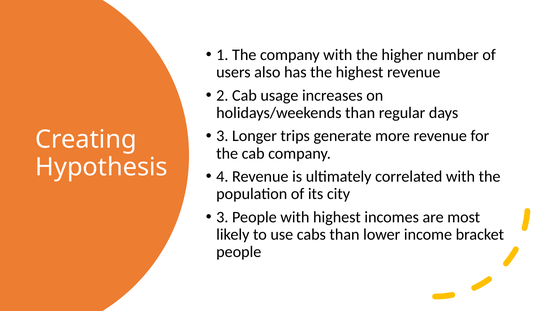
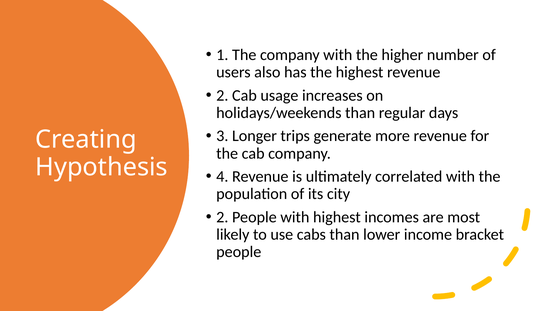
3: 3 -> 2 (222, 217)
